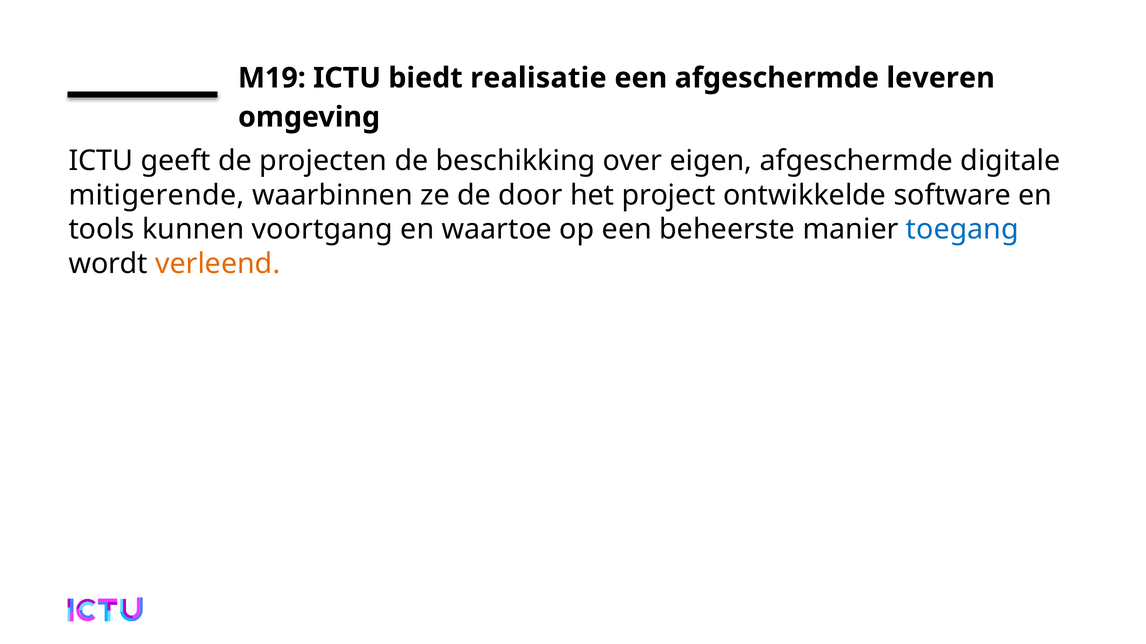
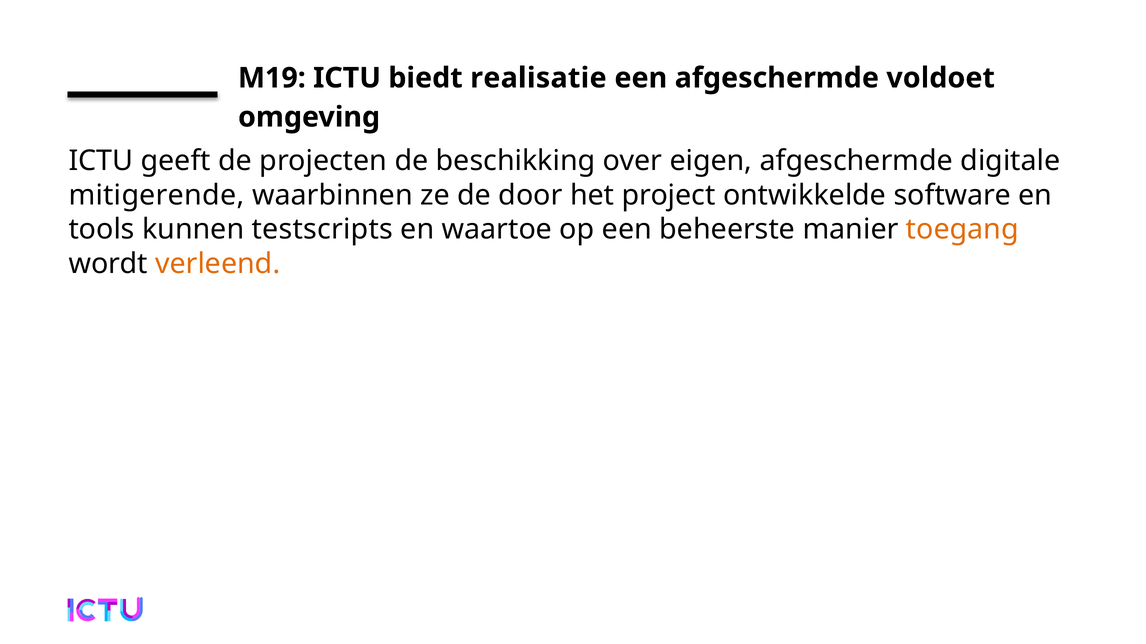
leveren: leveren -> voldoet (941, 78)
voortgang: voortgang -> testscripts (322, 230)
toegang colour: blue -> orange (962, 230)
